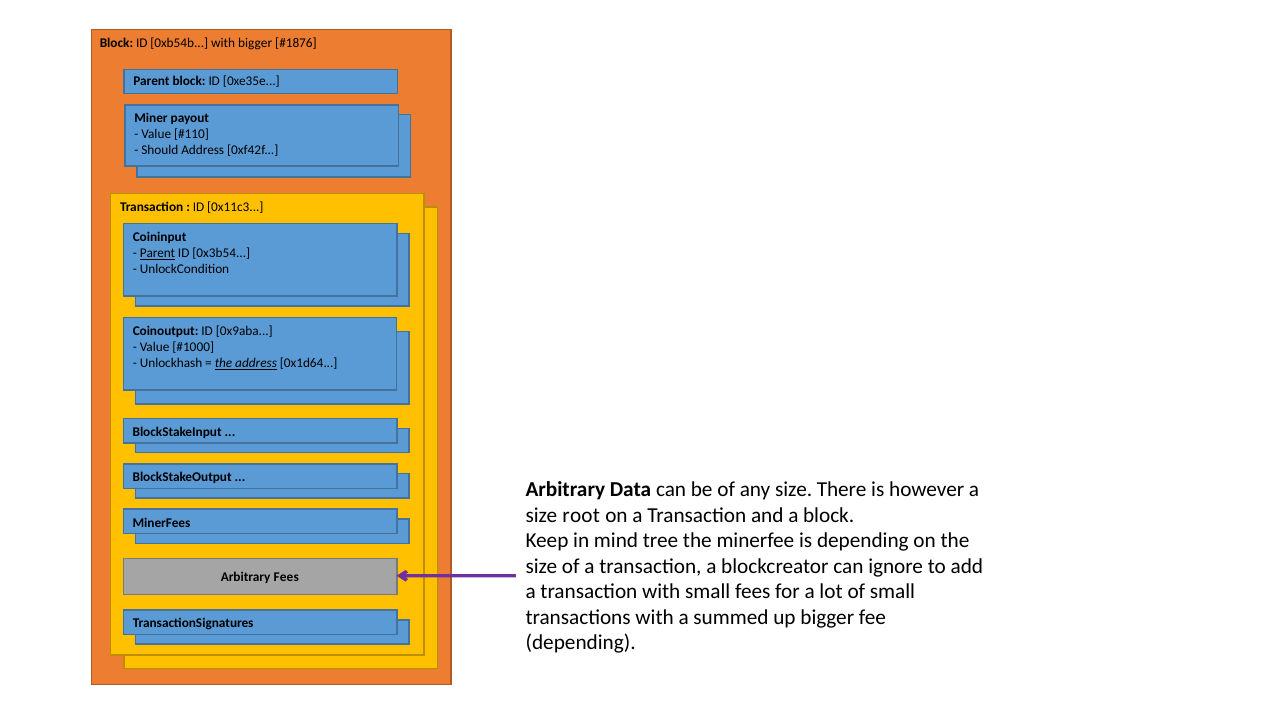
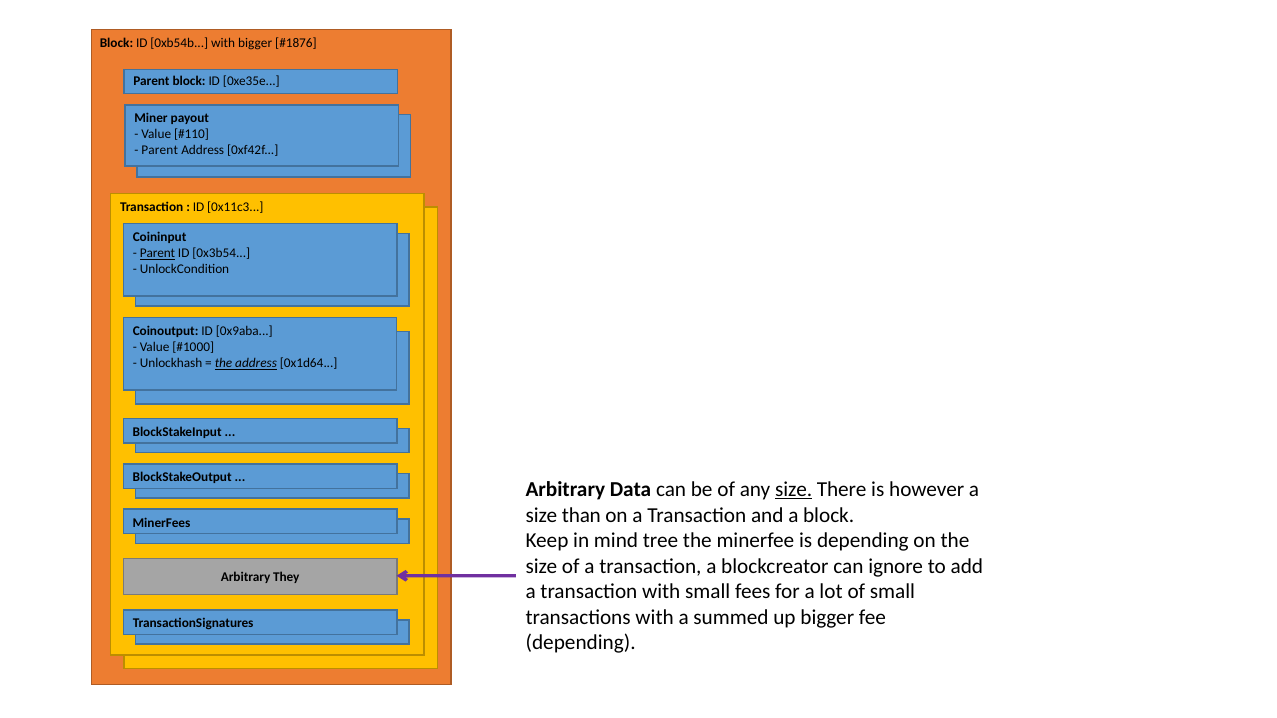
Should: Should -> Parent (160, 150)
size underline: none -> present (794, 490)
root: root -> than (581, 515)
Arbitrary Fees: Fees -> They (286, 577)
